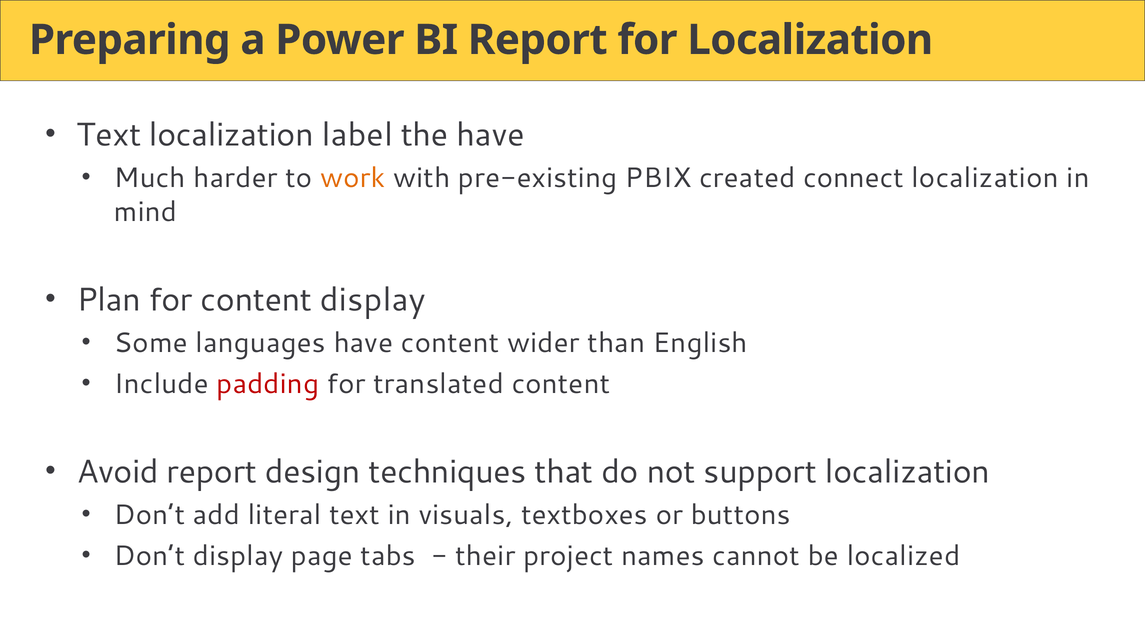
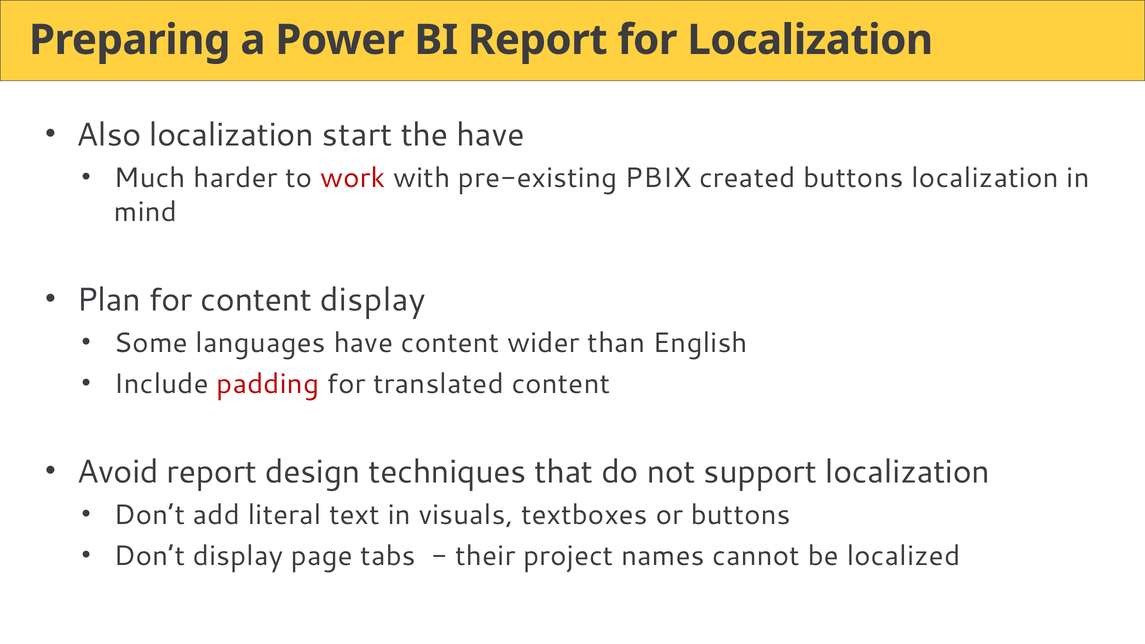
Text: Text -> Also (109, 135)
label: label -> start (357, 135)
work colour: orange -> red (353, 178)
created connect: connect -> buttons (853, 178)
